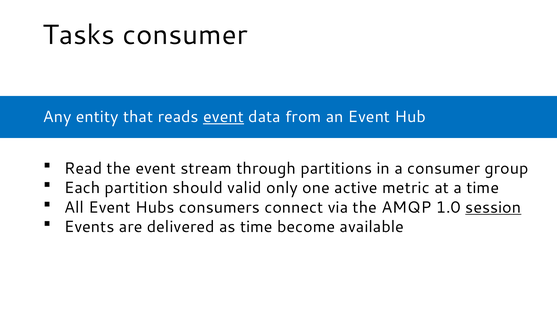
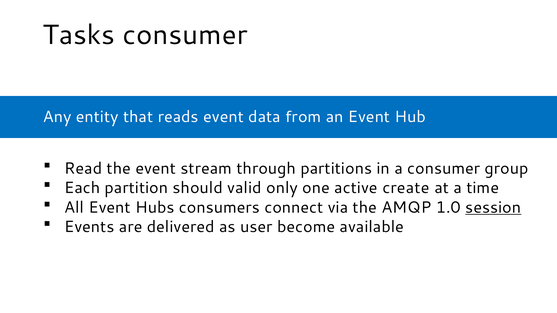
event underline: present -> none (223, 117)
metric: metric -> create (406, 188)
as time: time -> user (256, 227)
